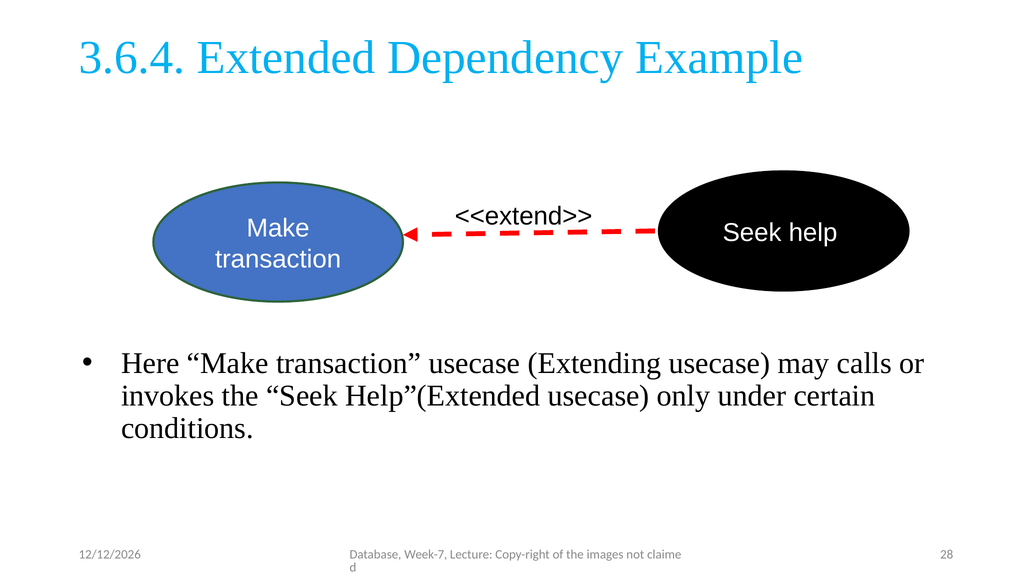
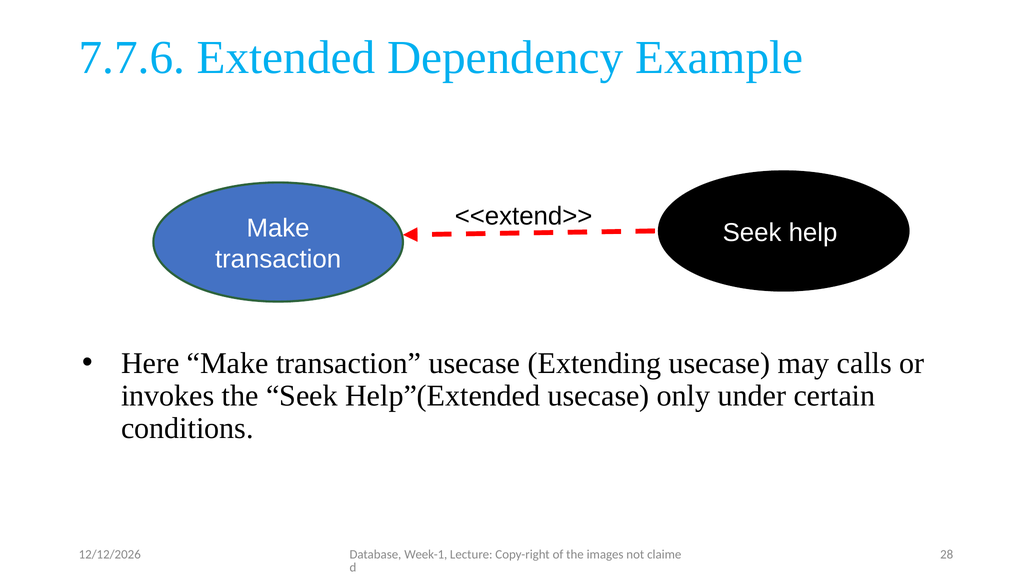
3.6.4: 3.6.4 -> 7.7.6 (132, 57)
Week-7: Week-7 -> Week-1 (426, 554)
